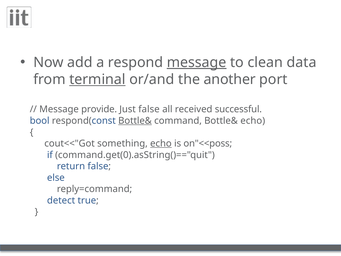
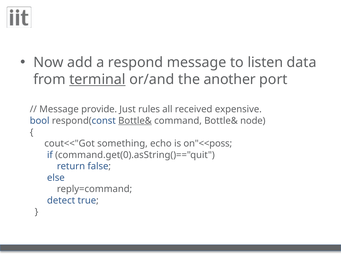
message underline: present -> none (197, 62)
clean: clean -> listen (265, 62)
Just false: false -> rules (149, 109)
successful: successful -> expensive (238, 109)
Bottle& echo: echo -> node (253, 121)
echo underline: present -> none (161, 143)
